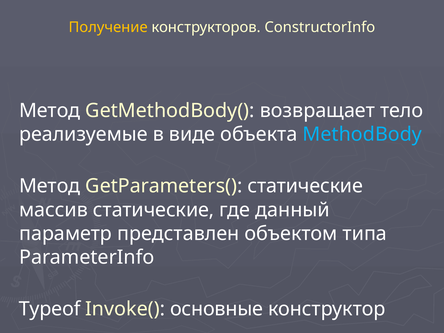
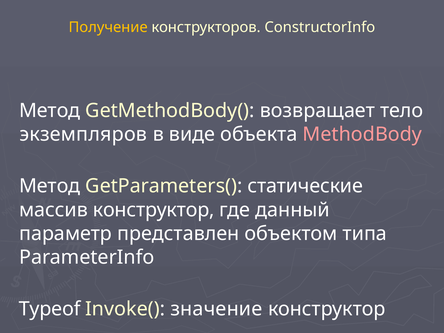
реализуемые: реализуемые -> экземпляров (83, 134)
MethodBody colour: light blue -> pink (362, 134)
массив статические: статические -> конструктор (154, 210)
основные: основные -> значение (216, 309)
